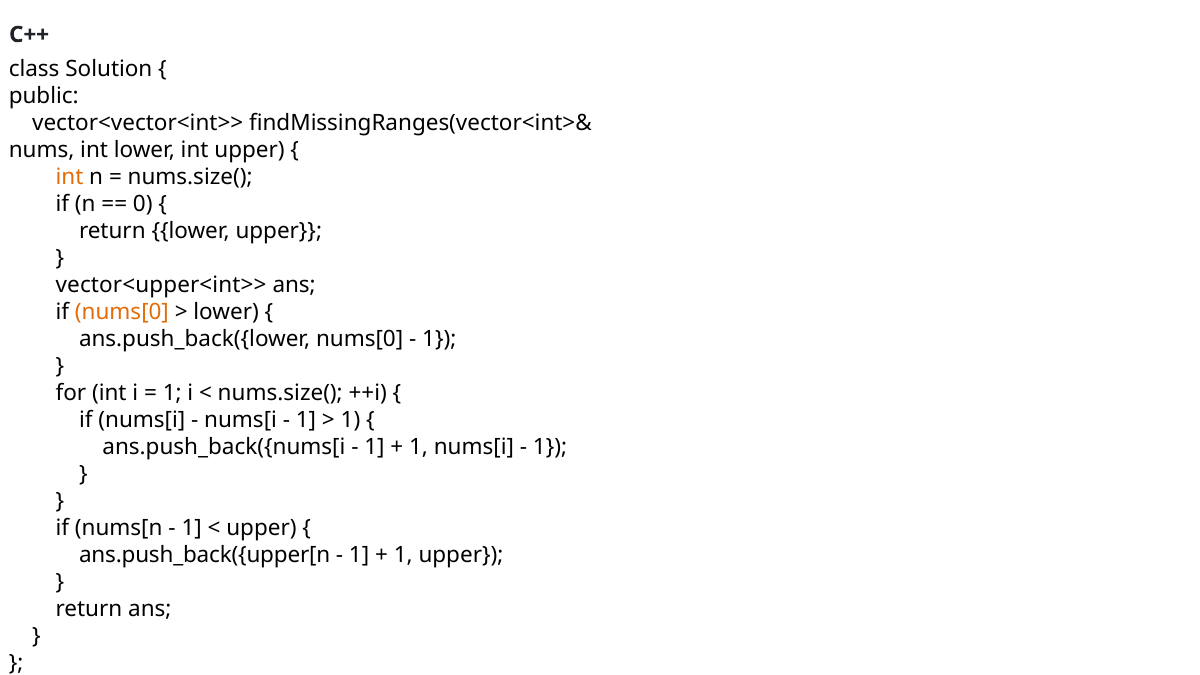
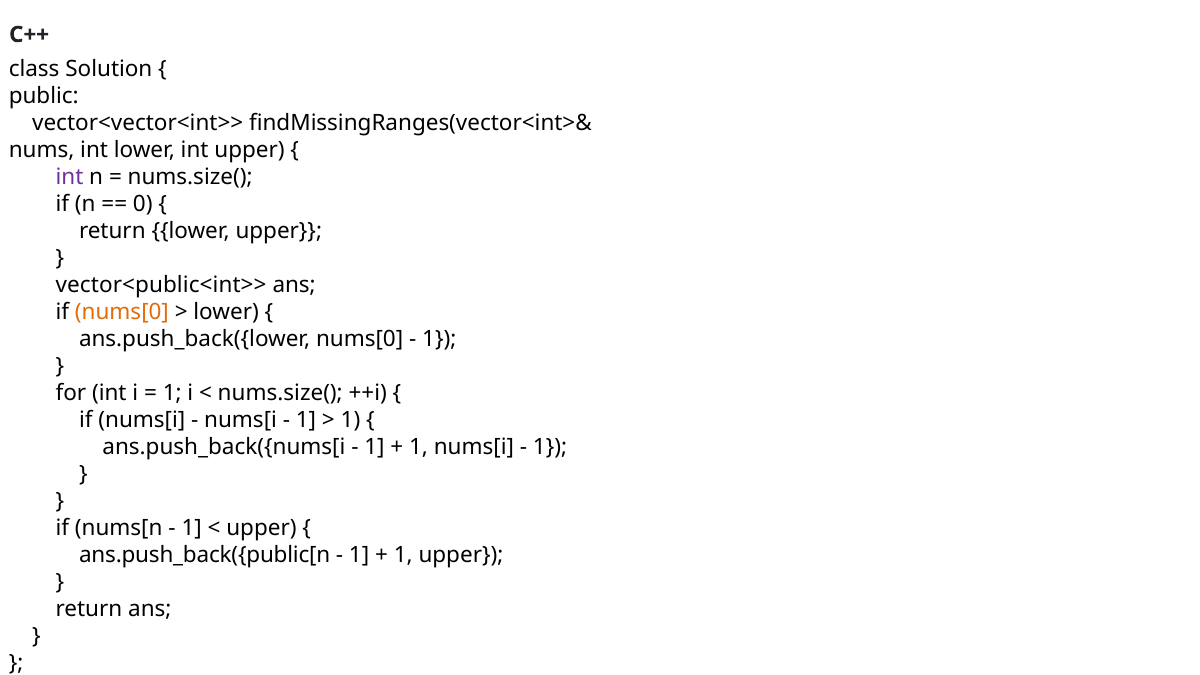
int colour: orange -> purple (70, 177)
vector<upper<int>>: vector<upper<int>> -> vector<public<int>> (161, 285)
ans.push_back({upper[n: ans.push_back({upper[n -> ans.push_back({public[n (205, 555)
